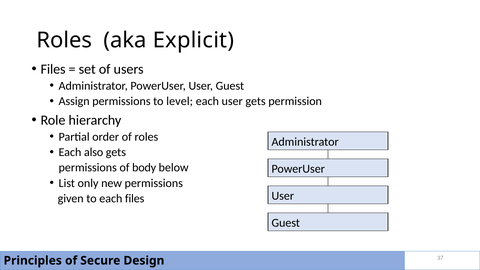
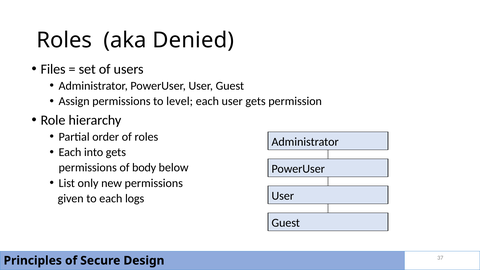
Explicit: Explicit -> Denied (193, 40)
also: also -> into (94, 152)
each files: files -> logs (135, 199)
